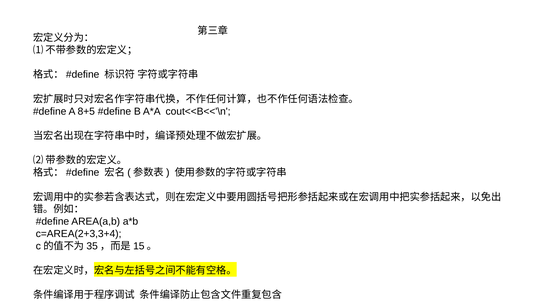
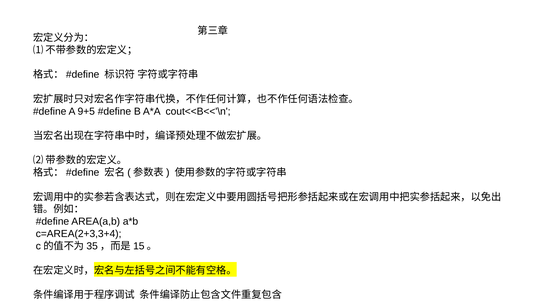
8+5: 8+5 -> 9+5 (86, 111)
